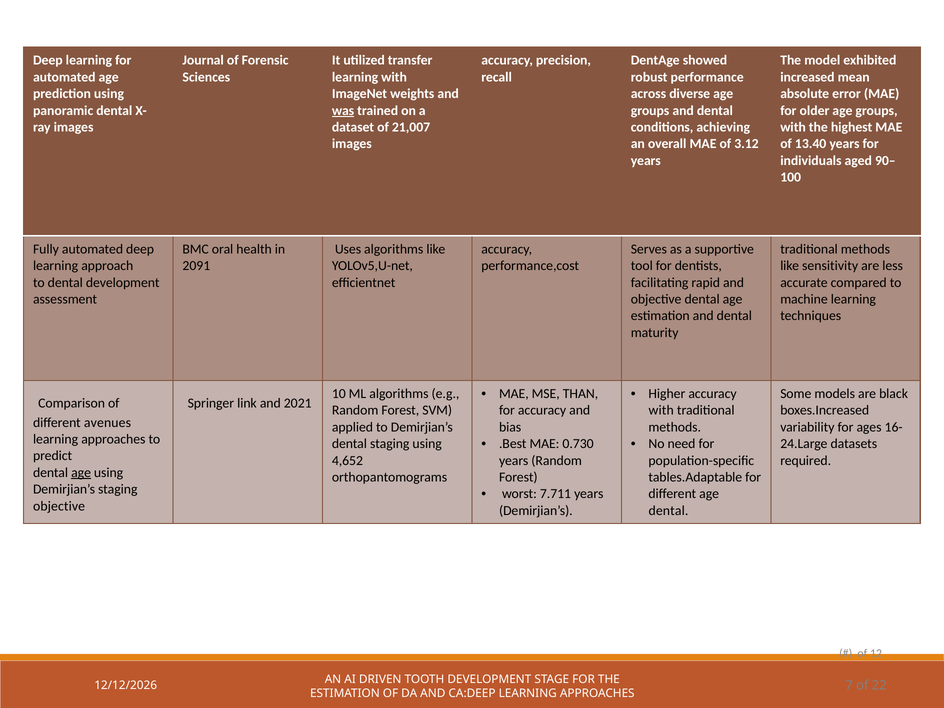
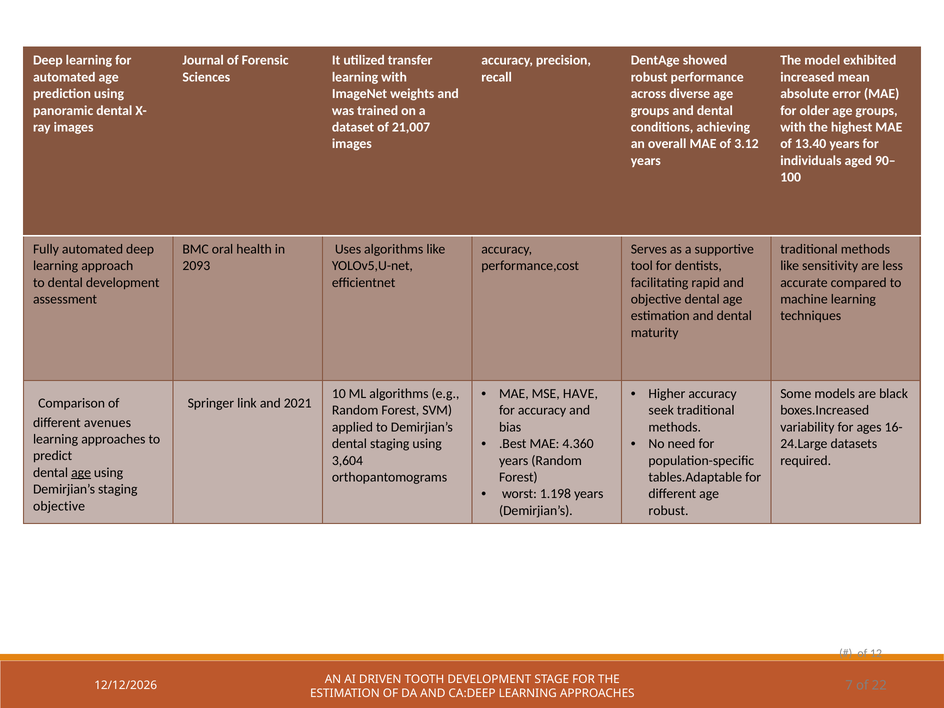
was underline: present -> none (343, 110)
2091: 2091 -> 2093 (196, 266)
THAN: THAN -> HAVE (580, 394)
with: with -> seek (661, 410)
0.730: 0.730 -> 4.360 (578, 444)
4,652: 4,652 -> 3,604 (347, 461)
7.711: 7.711 -> 1.198 (555, 494)
dental: dental -> robust (669, 511)
